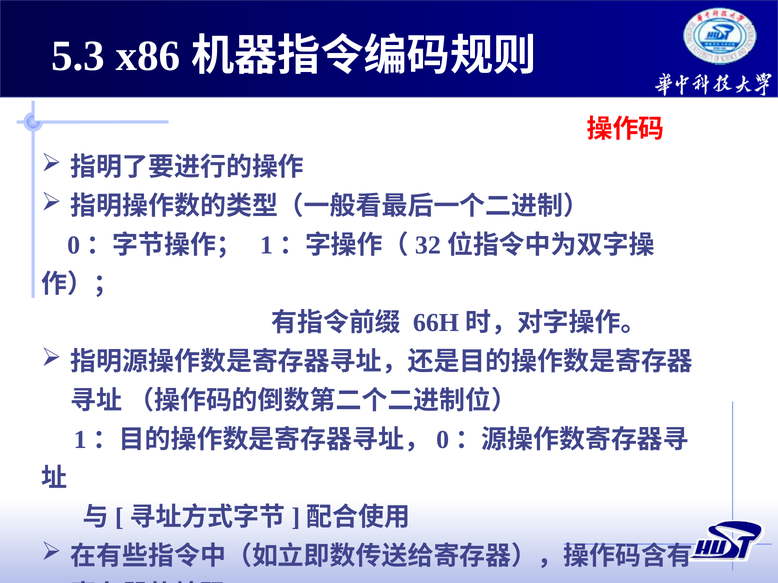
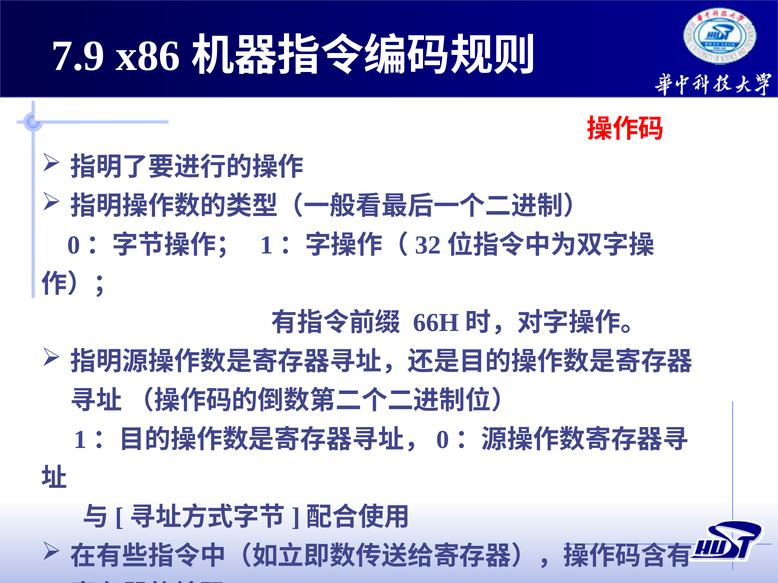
5.3: 5.3 -> 7.9 (78, 56)
